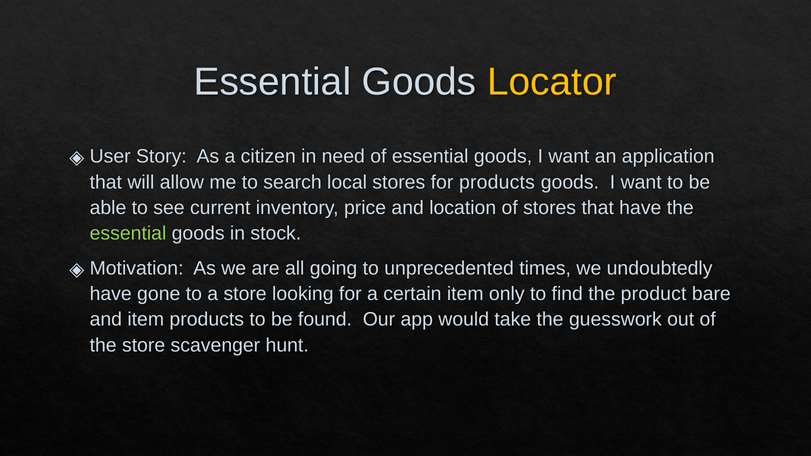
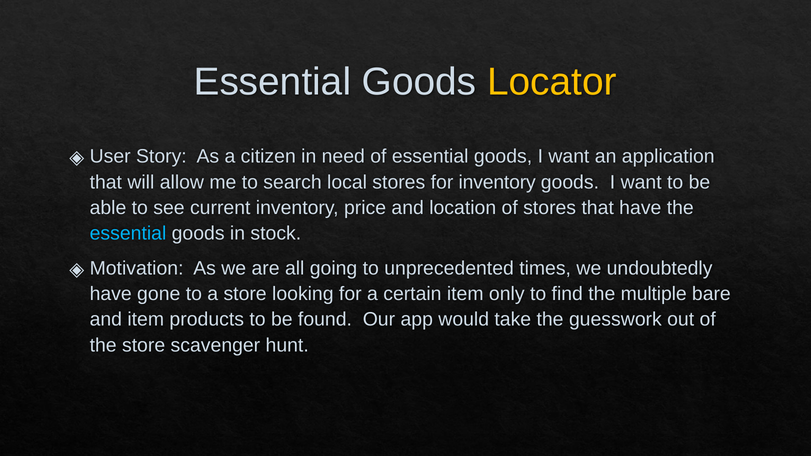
for products: products -> inventory (497, 182)
essential colour: light green -> light blue (128, 234)
product: product -> multiple (654, 294)
